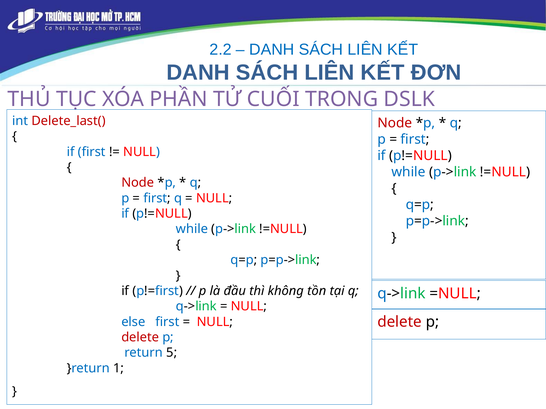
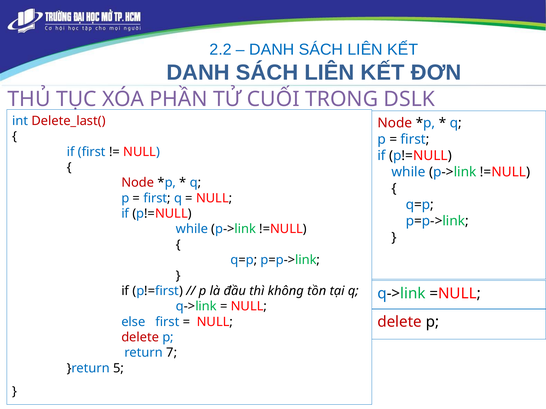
5: 5 -> 7 (172, 353)
1: 1 -> 5 (119, 369)
